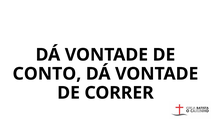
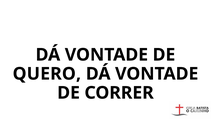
CONTO: CONTO -> QUERO (47, 74)
